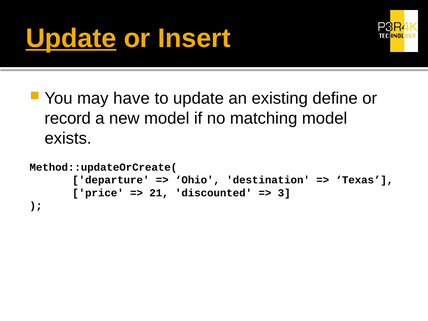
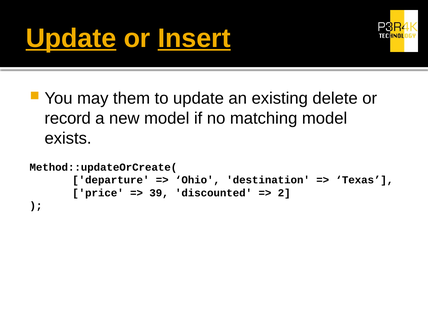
Insert underline: none -> present (194, 38)
have: have -> them (132, 98)
define: define -> delete (335, 98)
21: 21 -> 39 (159, 193)
3: 3 -> 2 (284, 193)
